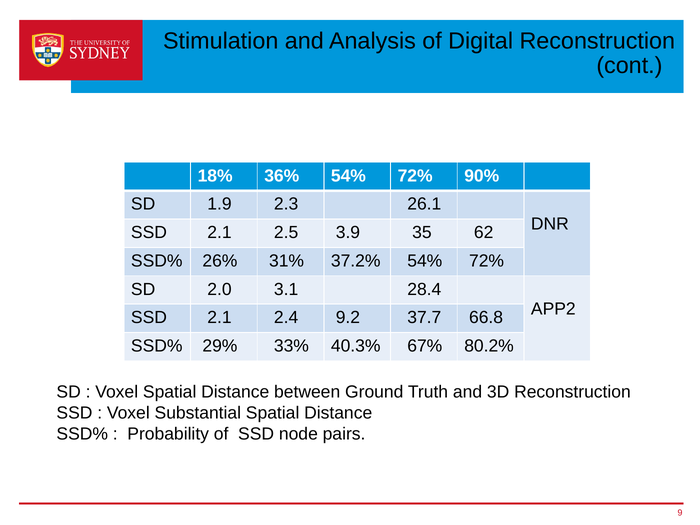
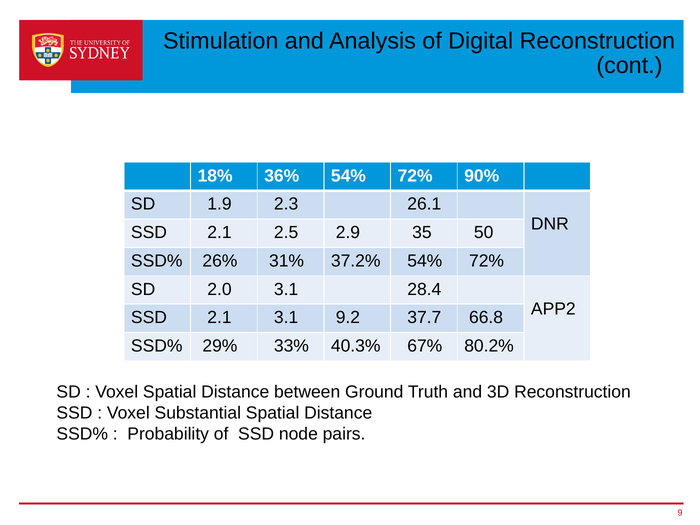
3.9: 3.9 -> 2.9 (348, 233)
62: 62 -> 50 (484, 233)
2.1 2.4: 2.4 -> 3.1 (286, 318)
